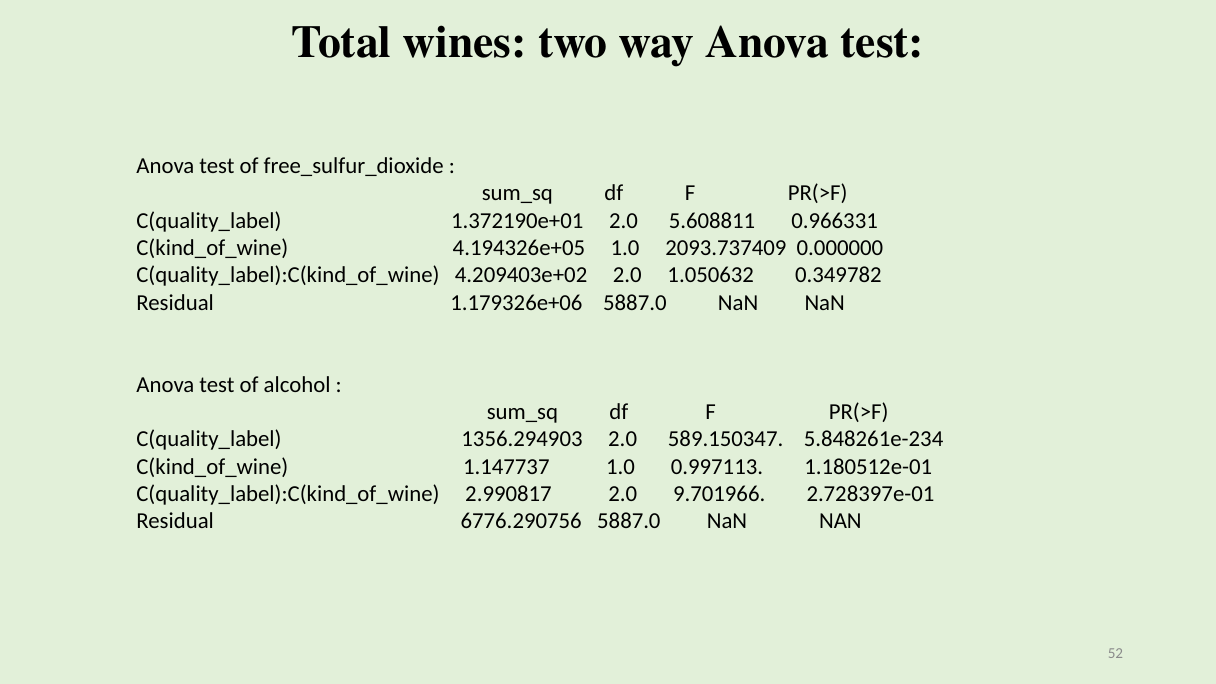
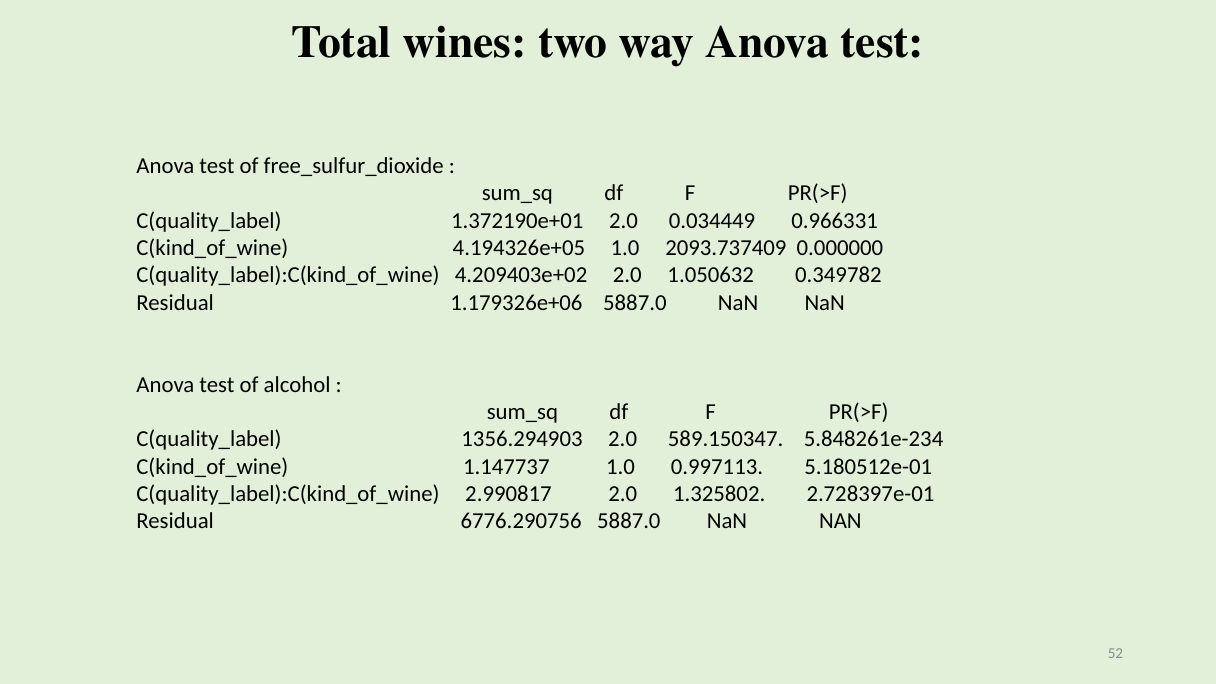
5.608811: 5.608811 -> 0.034449 (712, 221)
1.180512e-01: 1.180512e-01 -> 5.180512e-01 (868, 467)
9.701966: 9.701966 -> 1.325802 (719, 494)
